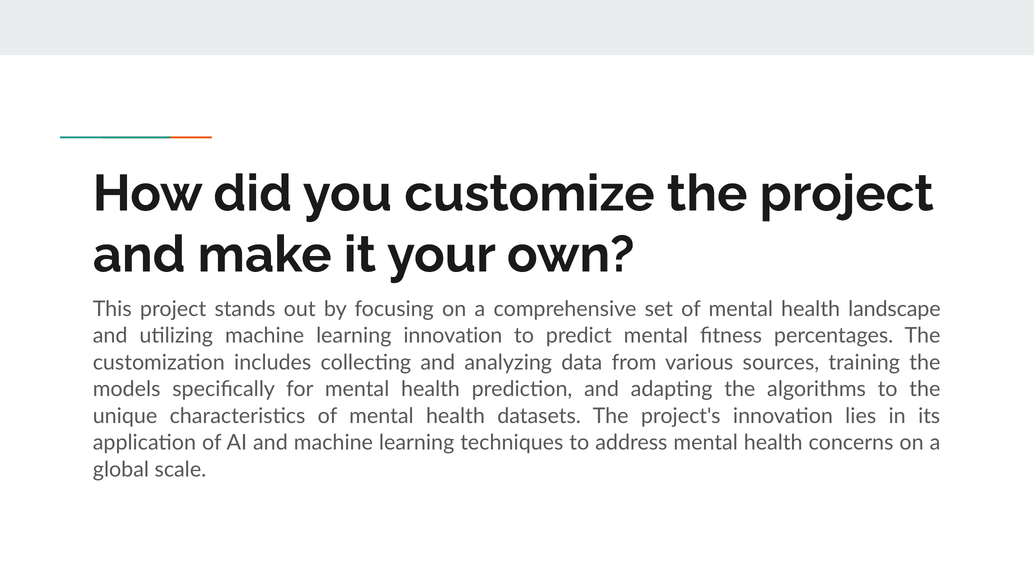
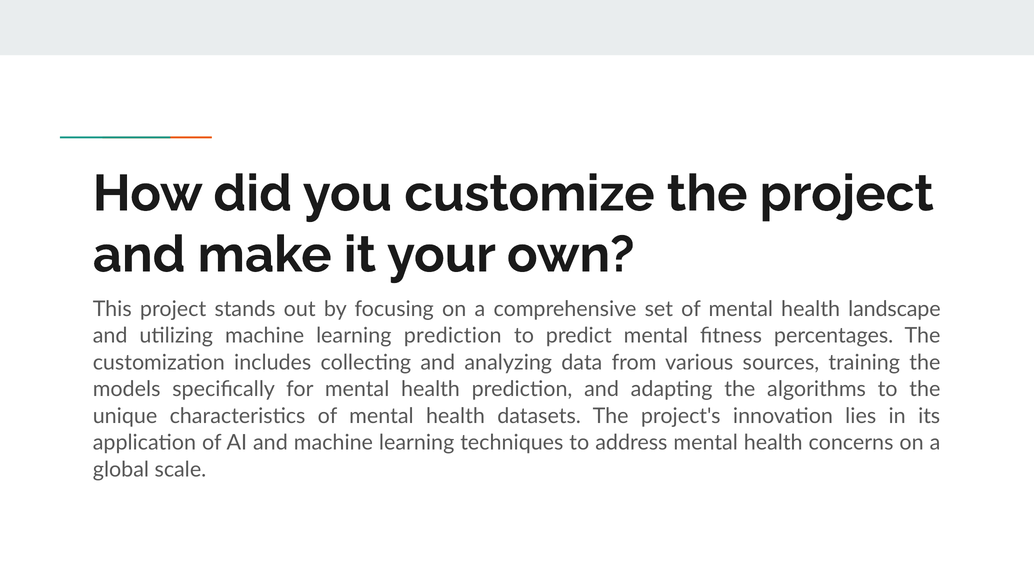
learning innovation: innovation -> prediction (453, 335)
